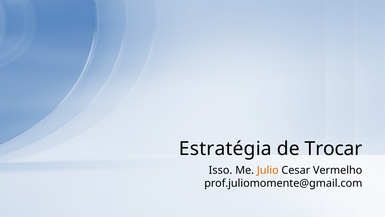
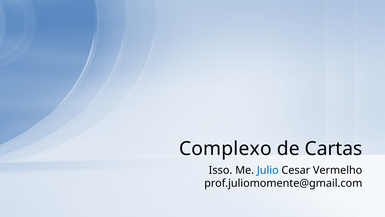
Estratégia: Estratégia -> Complexo (225, 148)
Trocar: Trocar -> Cartas (333, 148)
Julio colour: orange -> blue (268, 170)
